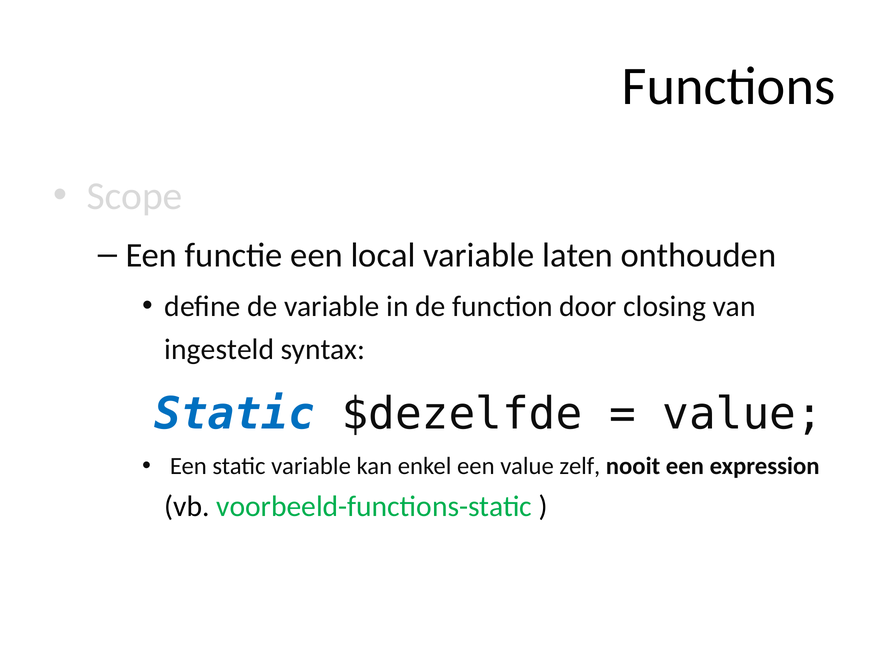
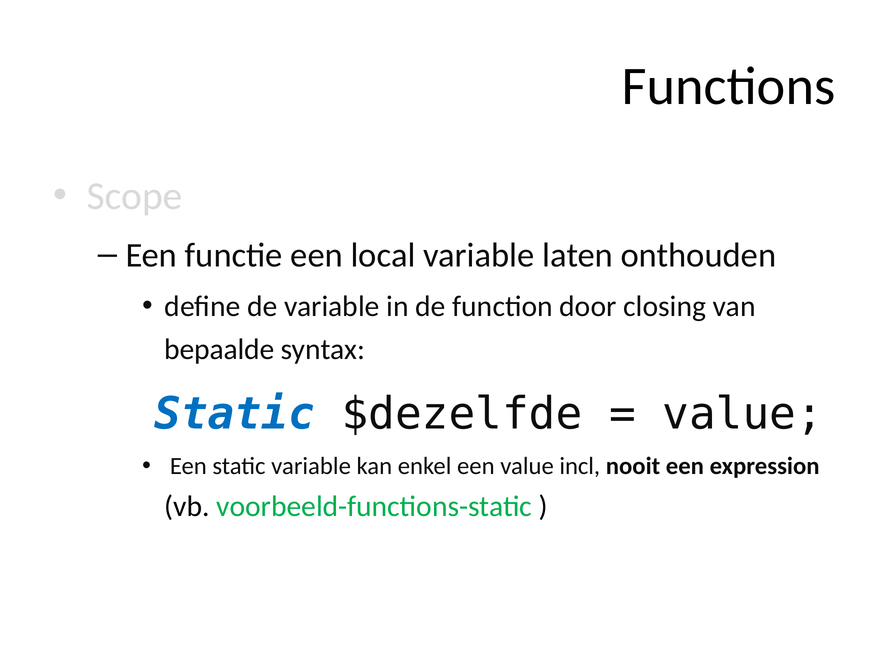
ingesteld: ingesteld -> bepaalde (219, 349)
zelf: zelf -> incl (580, 466)
